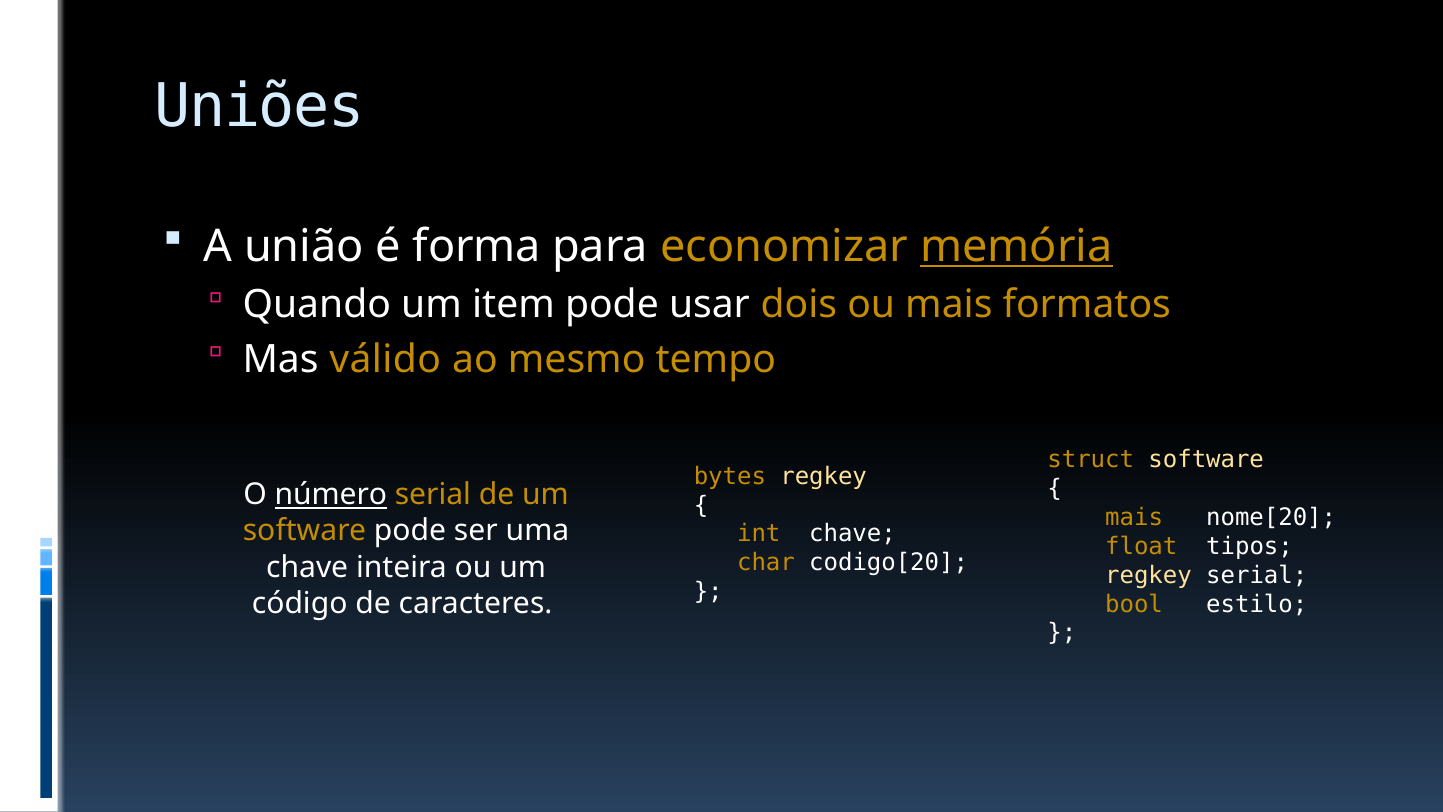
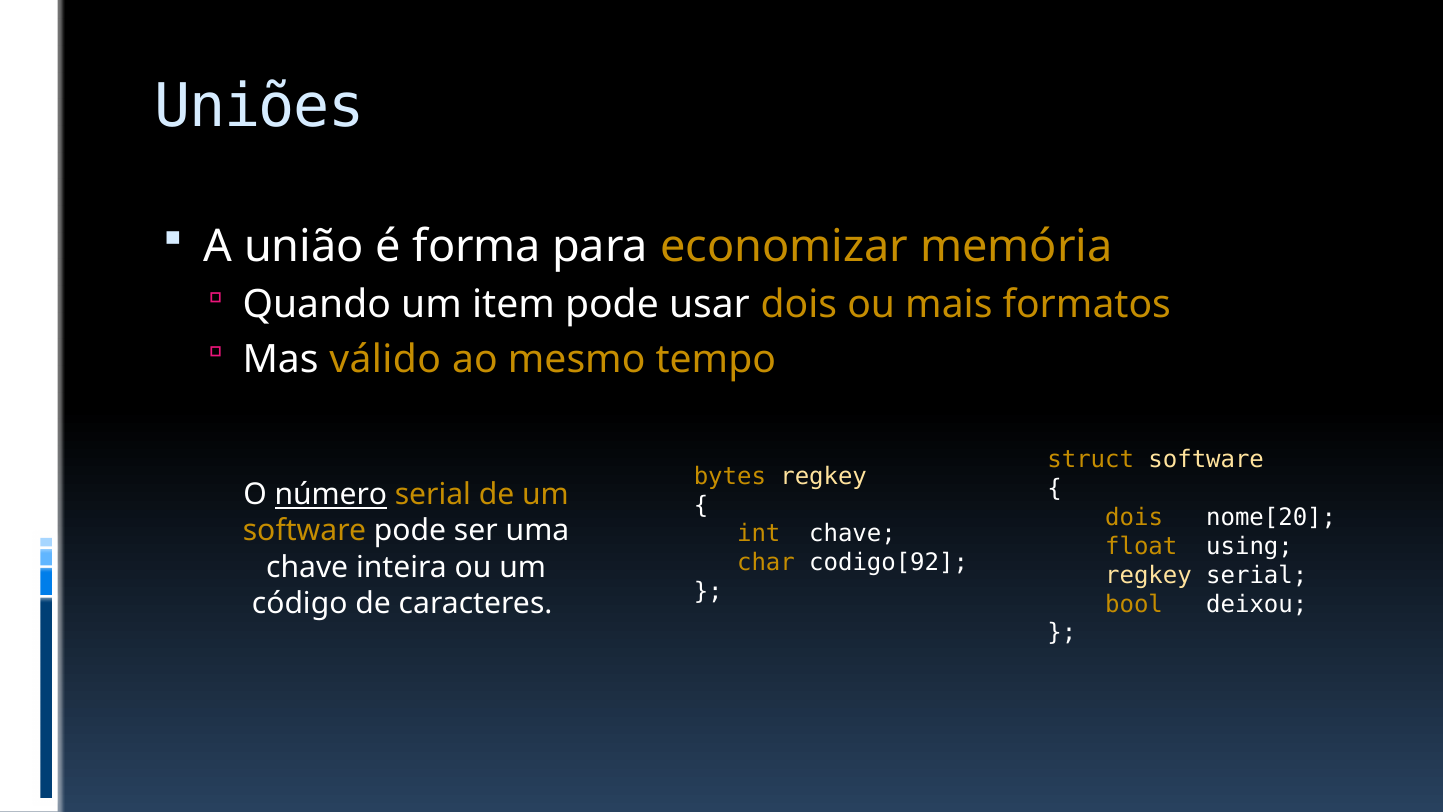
memória underline: present -> none (1016, 247)
mais: mais -> dois (1134, 517)
tipos: tipos -> using (1250, 546)
codigo[20: codigo[20 -> codigo[92 (889, 563)
estilo: estilo -> deixou (1257, 604)
